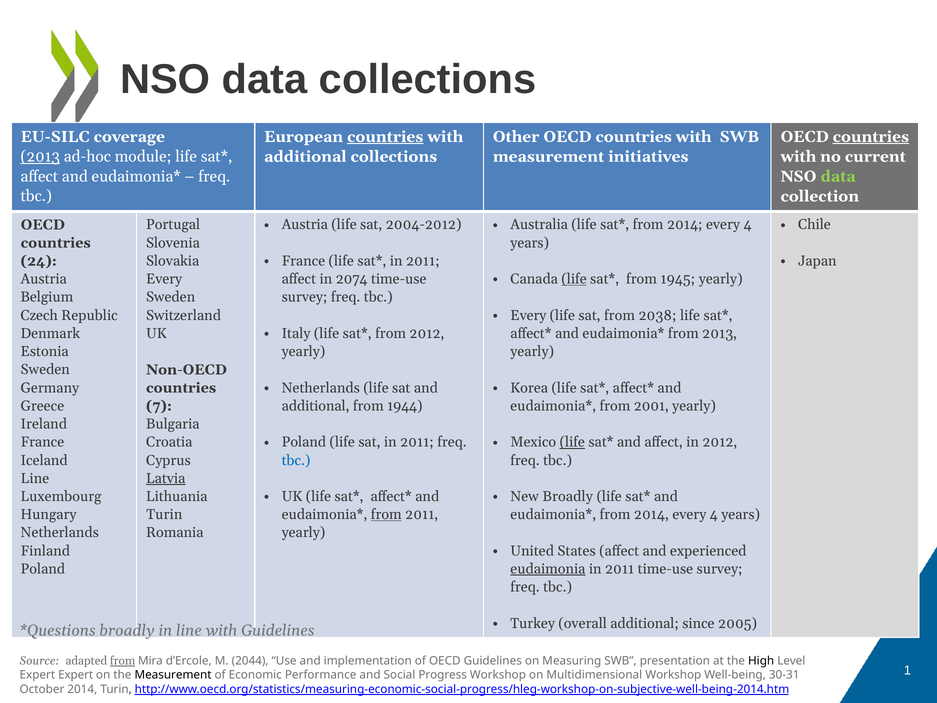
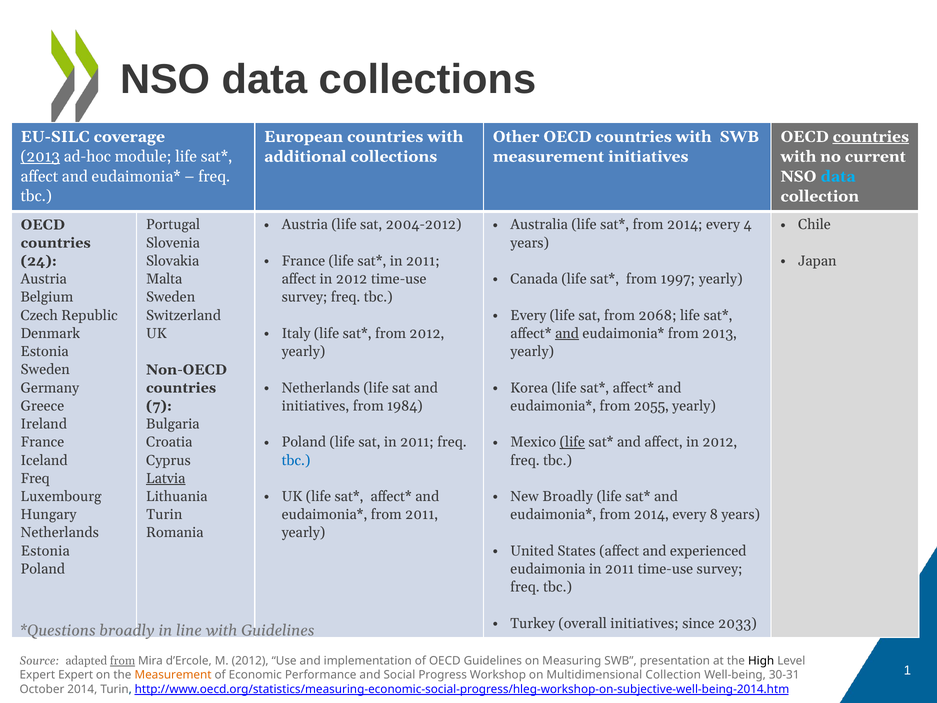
countries underline: present -> none (385, 137)
data colour: light green -> light blue (838, 176)
life underline: present -> none (574, 279)
1945: 1945 -> 1997 (678, 279)
Every: Every -> Malta (164, 279)
2074: 2074 -> 2012 (352, 279)
2038: 2038 -> 2068 (658, 315)
and underline: none -> present (567, 333)
additional: additional -> initiatives (315, 406)
1944: 1944 -> 1984 (405, 406)
2001: 2001 -> 2055 (651, 406)
Line: Line -> Freq (35, 478)
from underline: present -> none (386, 514)
4: 4 -> 8 (714, 514)
Finland: Finland -> Estonia (45, 551)
eudaimonia underline: present -> none (548, 569)
overall additional: additional -> initiatives (645, 623)
2005: 2005 -> 2033 (737, 623)
M 2044: 2044 -> 2012 (250, 661)
Measurement colour: black -> orange (173, 675)
Multidimensional Workshop: Workshop -> Collection (673, 675)
